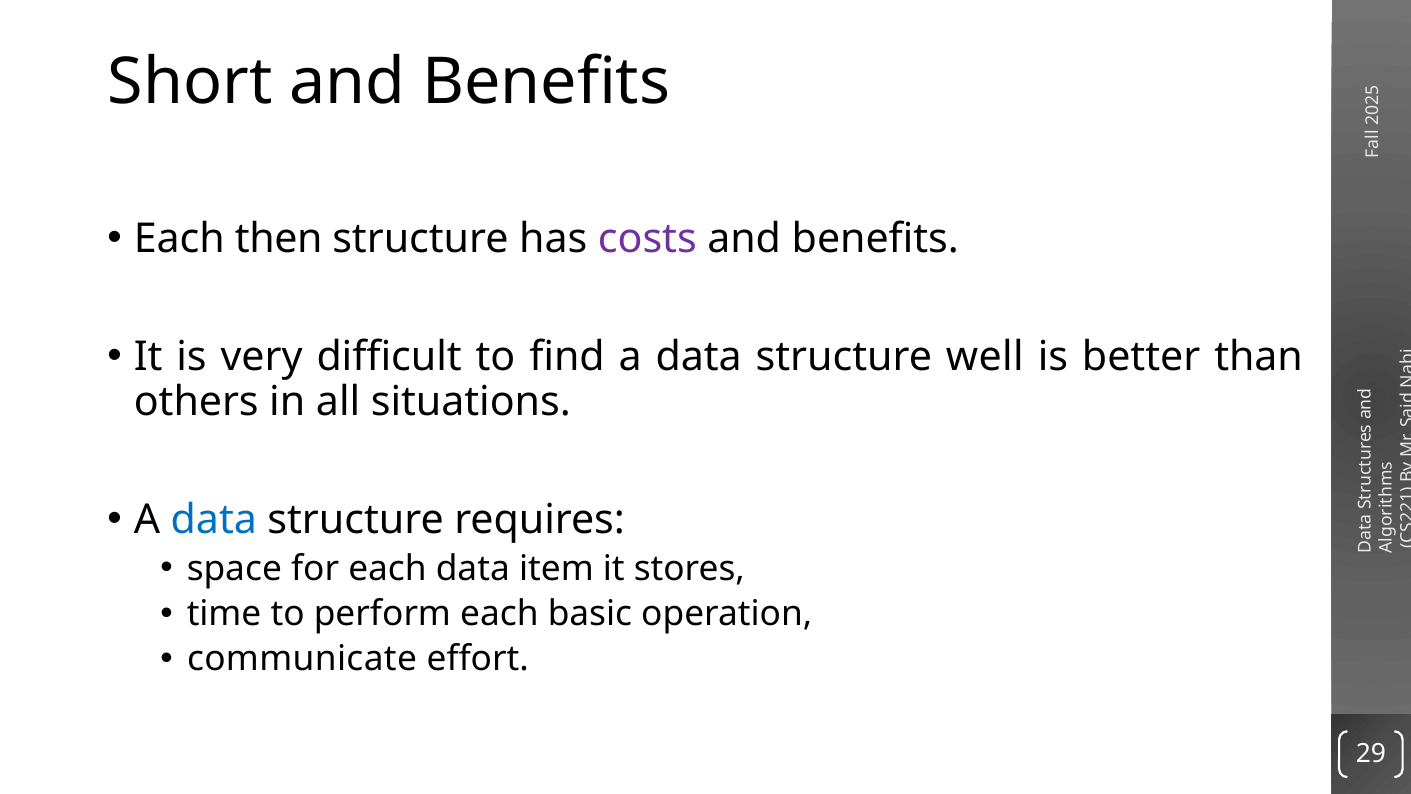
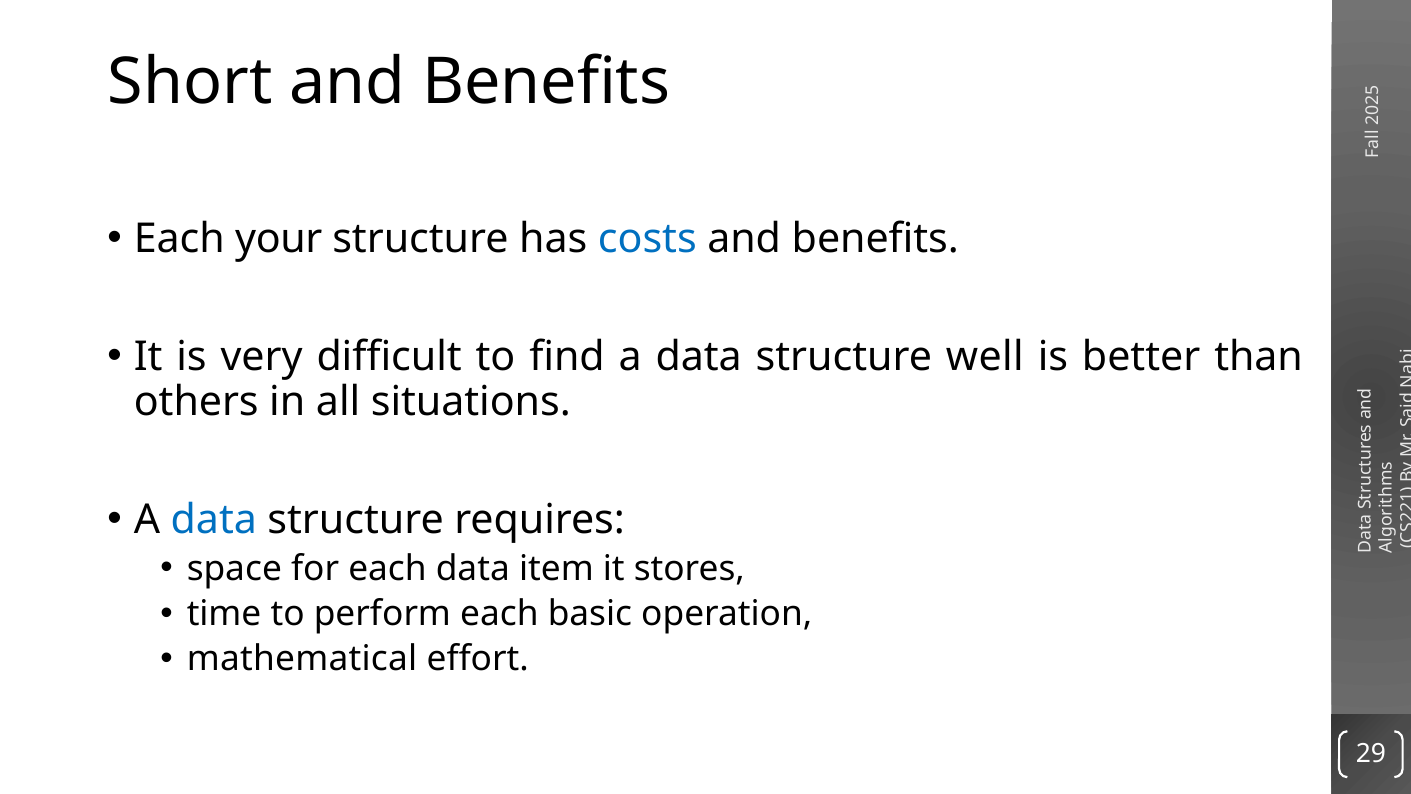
then: then -> your (279, 238)
costs colour: purple -> blue (647, 238)
communicate: communicate -> mathematical (302, 659)
